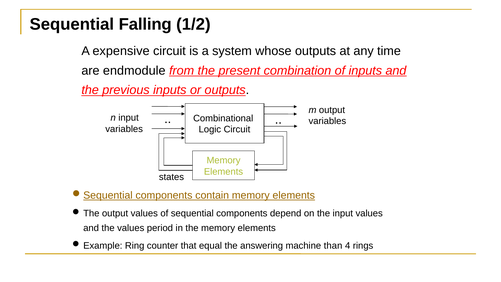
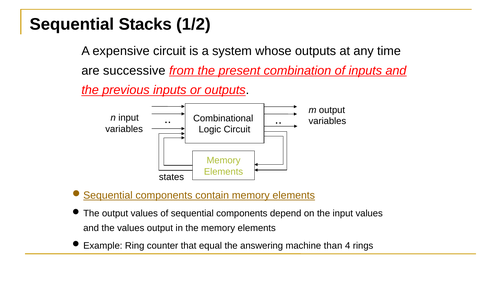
Falling: Falling -> Stacks (145, 24)
endmodule: endmodule -> successive (134, 71)
values period: period -> output (160, 228)
